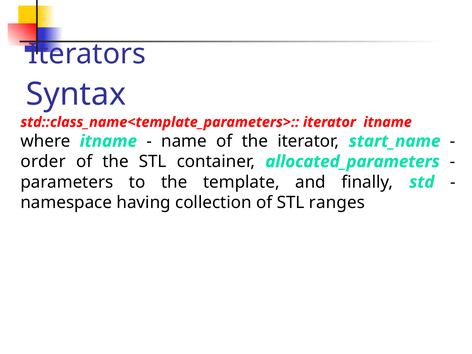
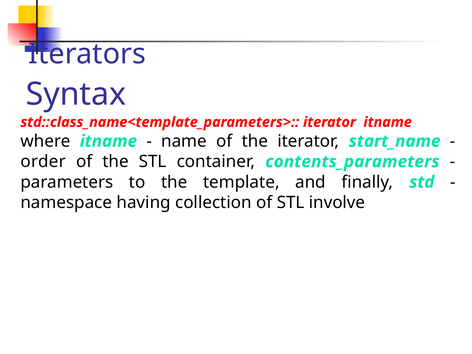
allocated_parameters: allocated_parameters -> contents_parameters (352, 162)
ranges: ranges -> involve (337, 203)
